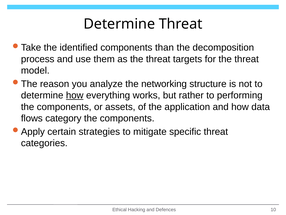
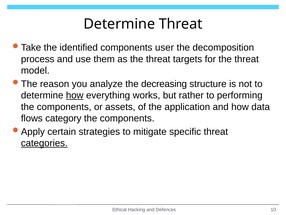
than: than -> user (164, 47)
networking: networking -> decreasing (164, 84)
categories underline: none -> present (44, 143)
